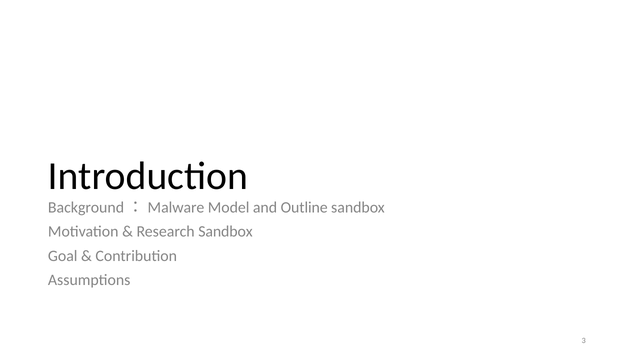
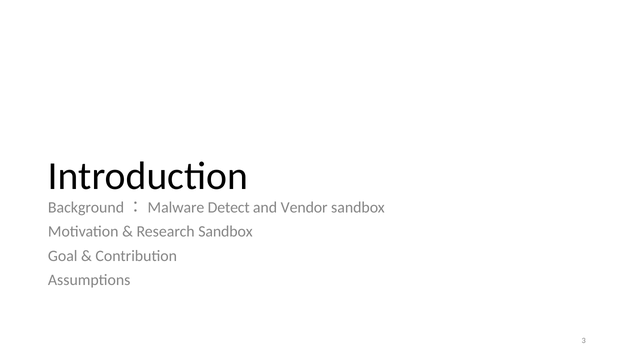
Model: Model -> Detect (229, 207)
Outline: Outline -> Vendor (304, 207)
